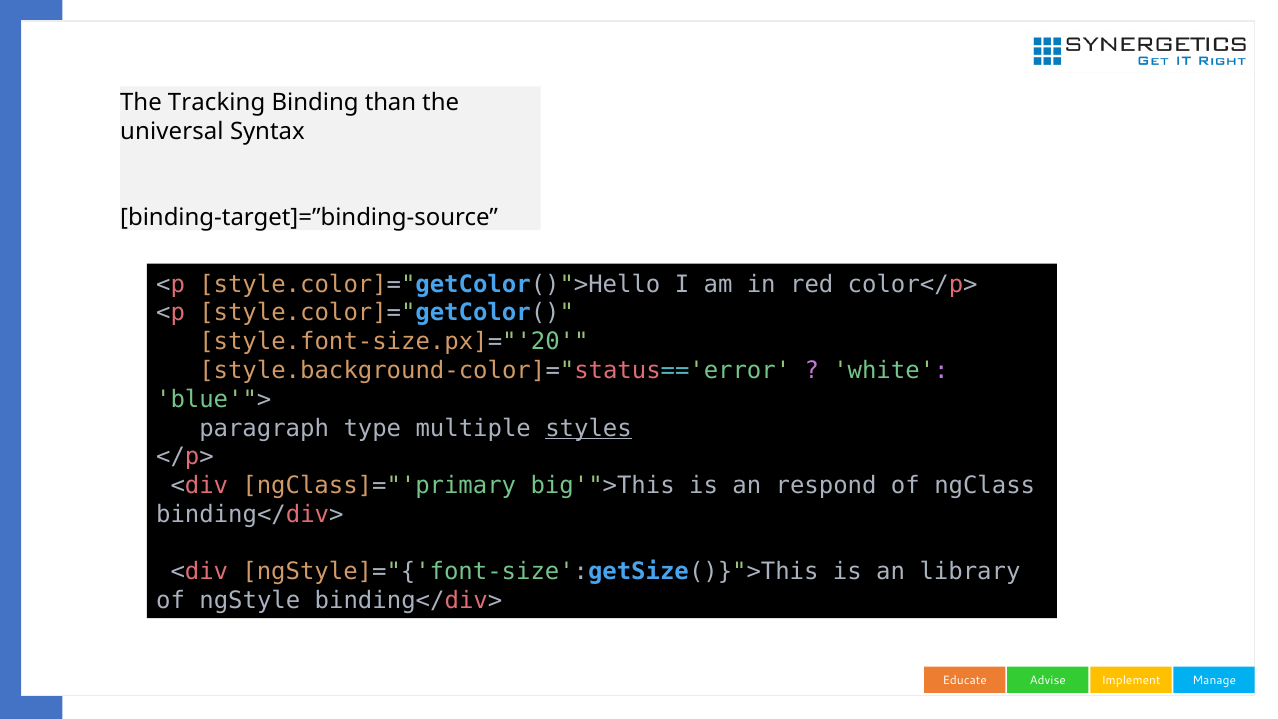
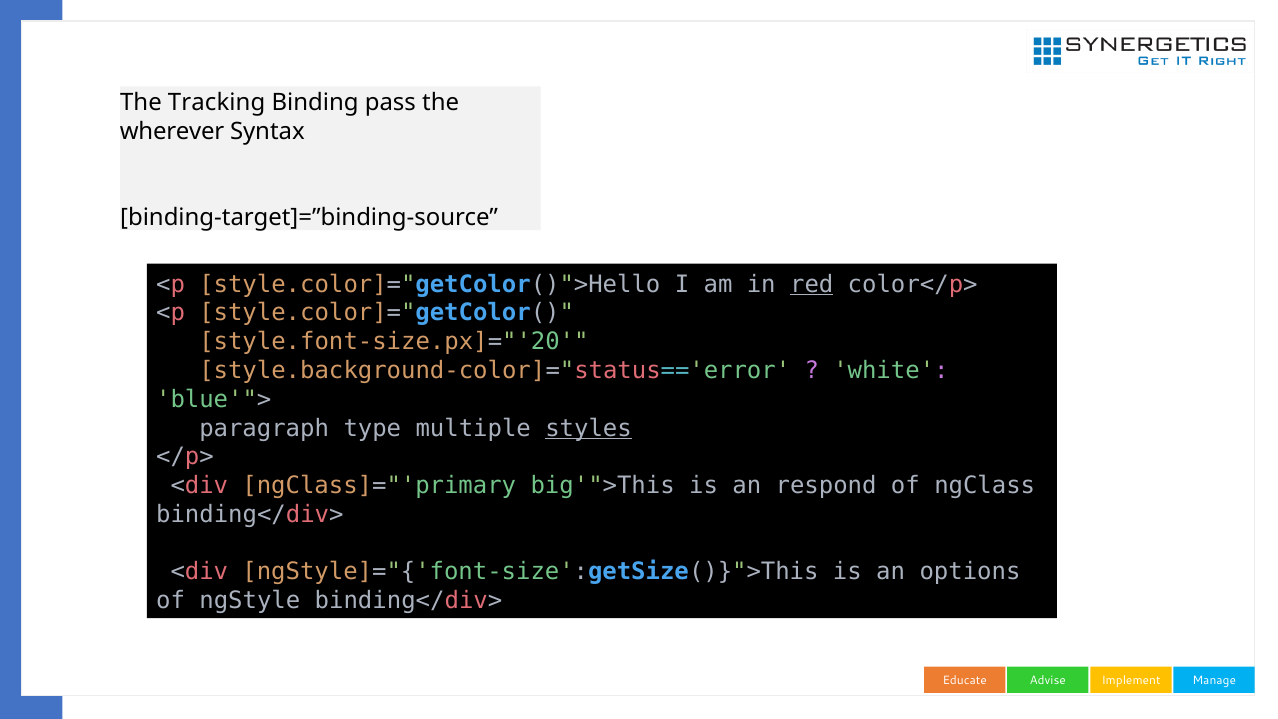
than: than -> pass (390, 102)
universal: universal -> wherever (172, 131)
red underline: none -> present (812, 284)
library: library -> options (970, 572)
